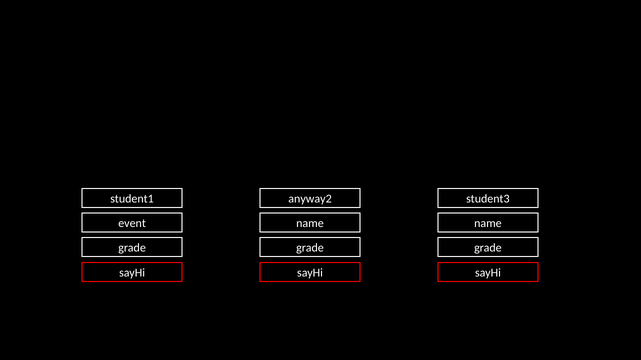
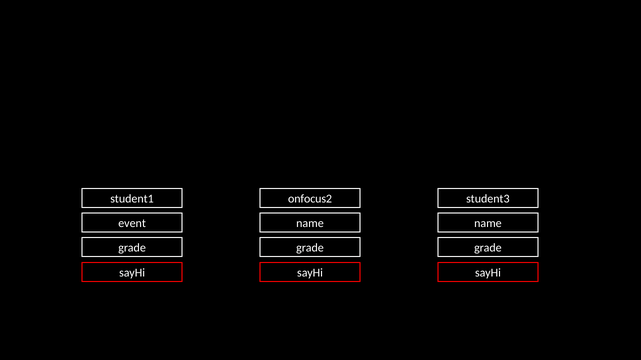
anyway2: anyway2 -> onfocus2 (310, 199)
